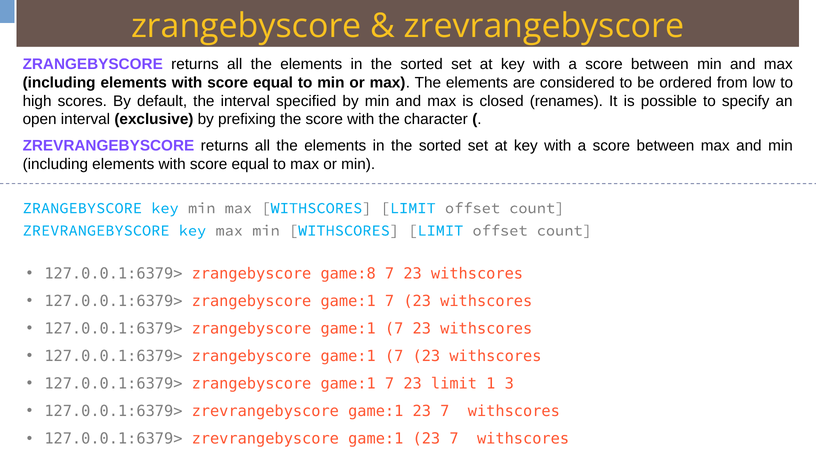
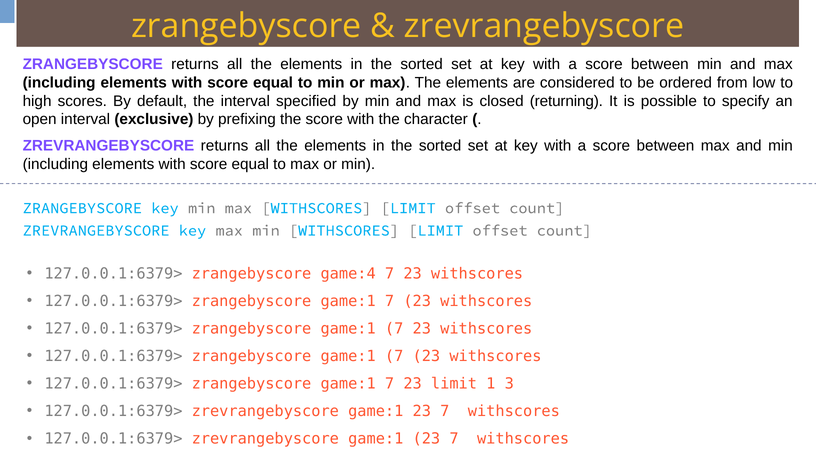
renames: renames -> returning (566, 101)
game:8: game:8 -> game:4 (348, 274)
